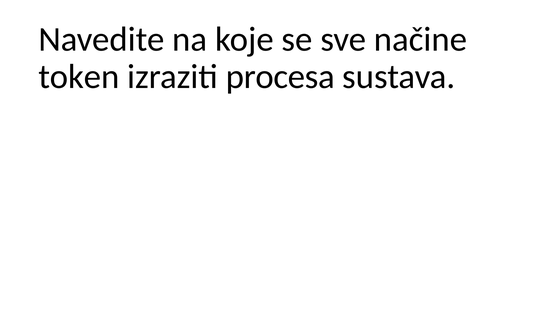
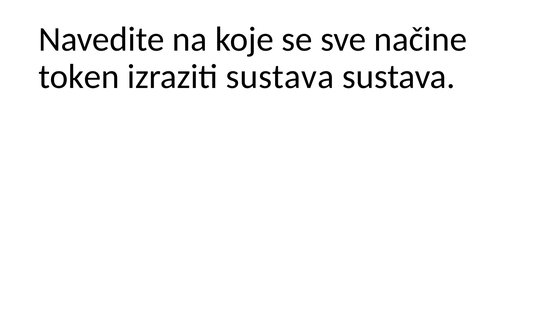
izraziti procesa: procesa -> sustava (280, 77)
